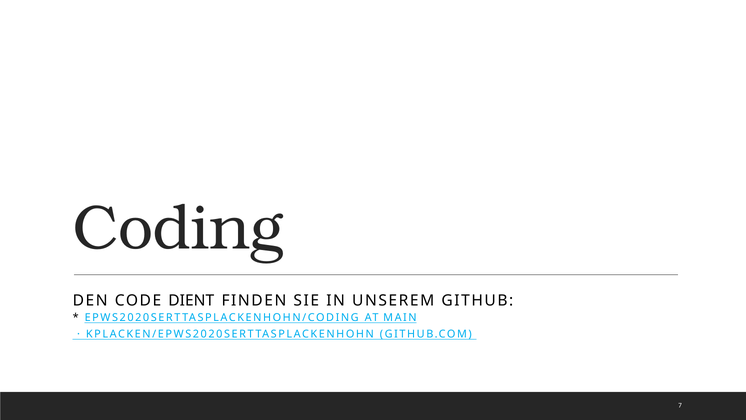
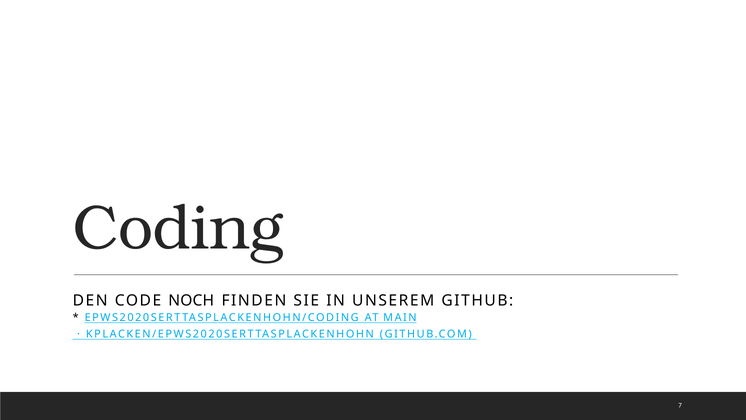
DIENT: DIENT -> NOCH (191, 300)
